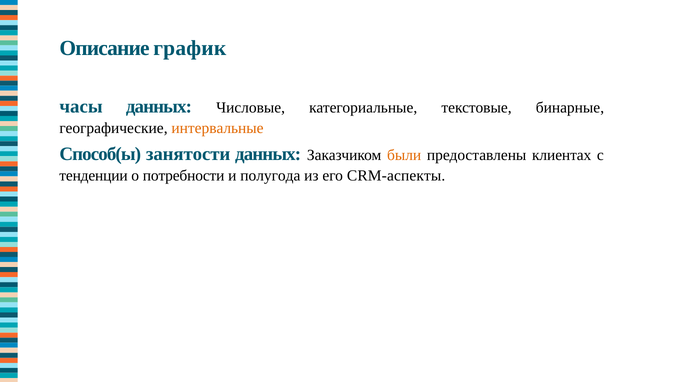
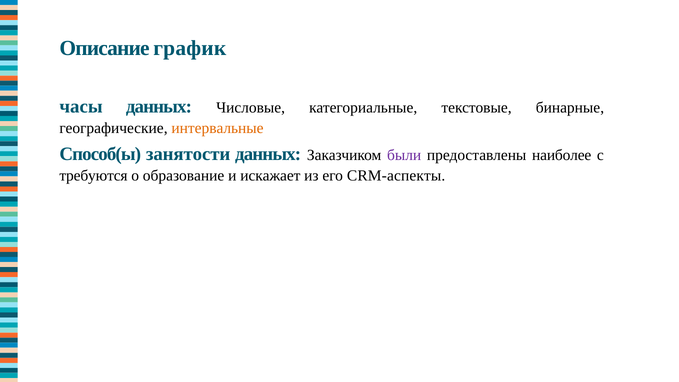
были colour: orange -> purple (404, 155)
клиентах: клиентах -> наиболее (562, 155)
тенденции: тенденции -> требуются (94, 175)
потребности: потребности -> образование (184, 175)
полугода: полугода -> искажает (270, 175)
